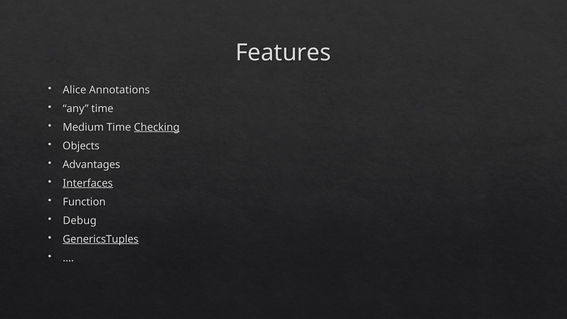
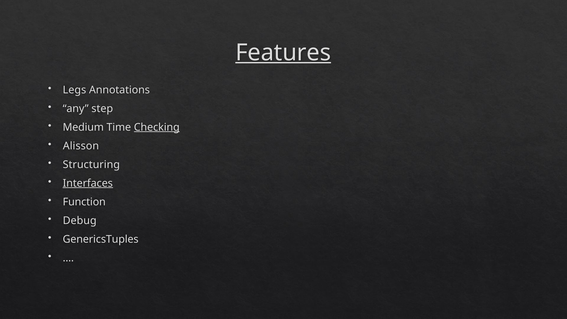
Features underline: none -> present (283, 53)
Alice: Alice -> Legs (74, 90)
any time: time -> step (102, 108)
Objects: Objects -> Alisson (81, 146)
Advantages: Advantages -> Structuring (91, 164)
GenericsTuples underline: present -> none (101, 239)
